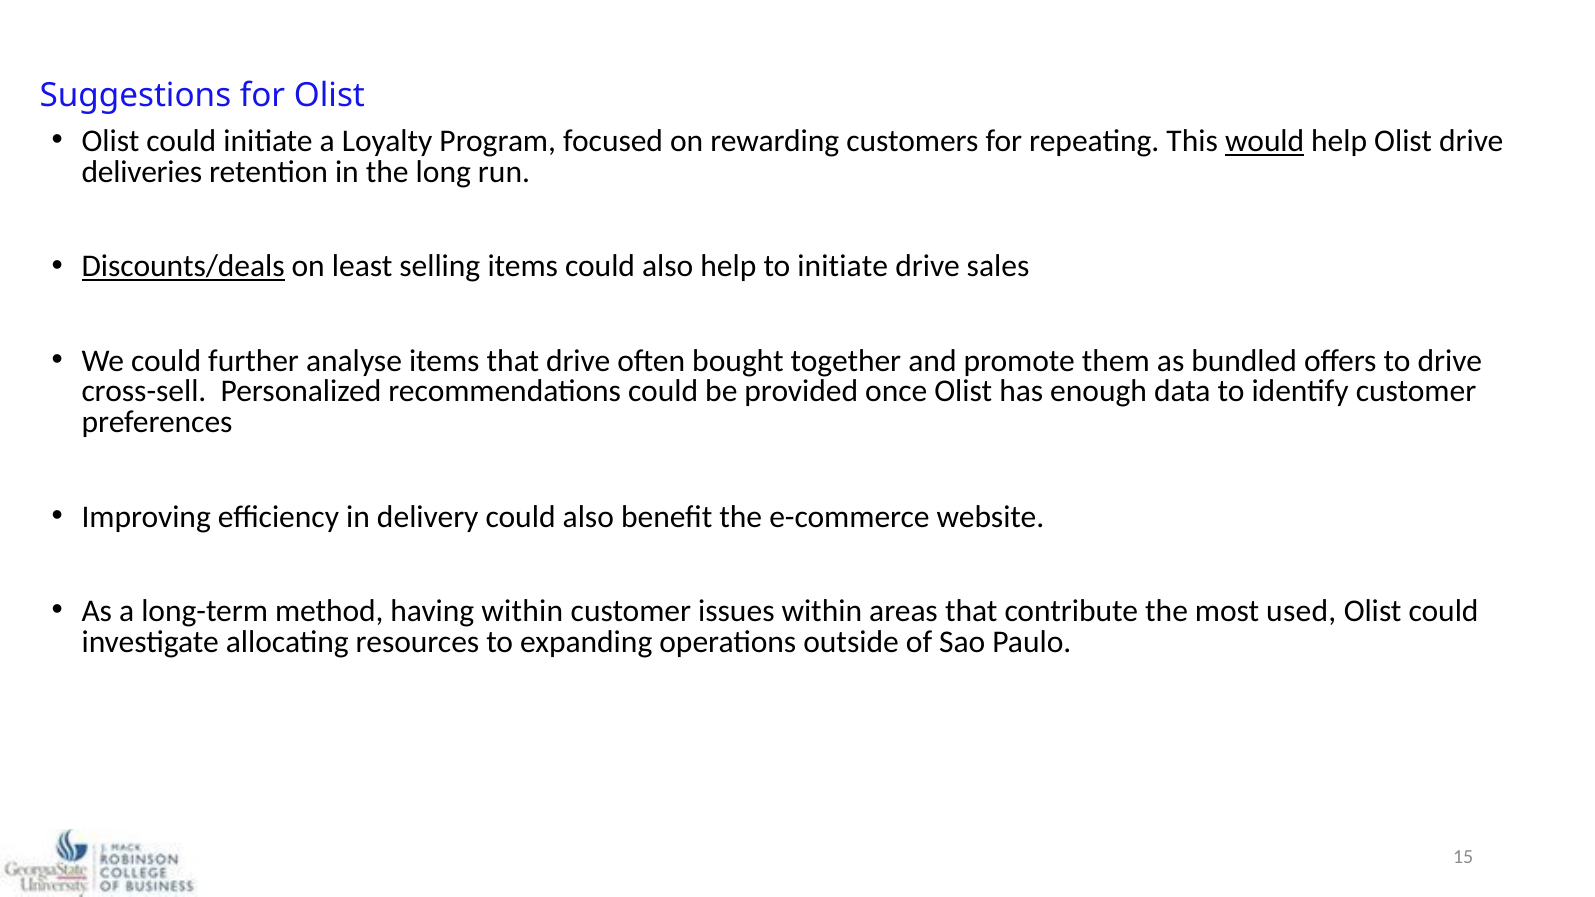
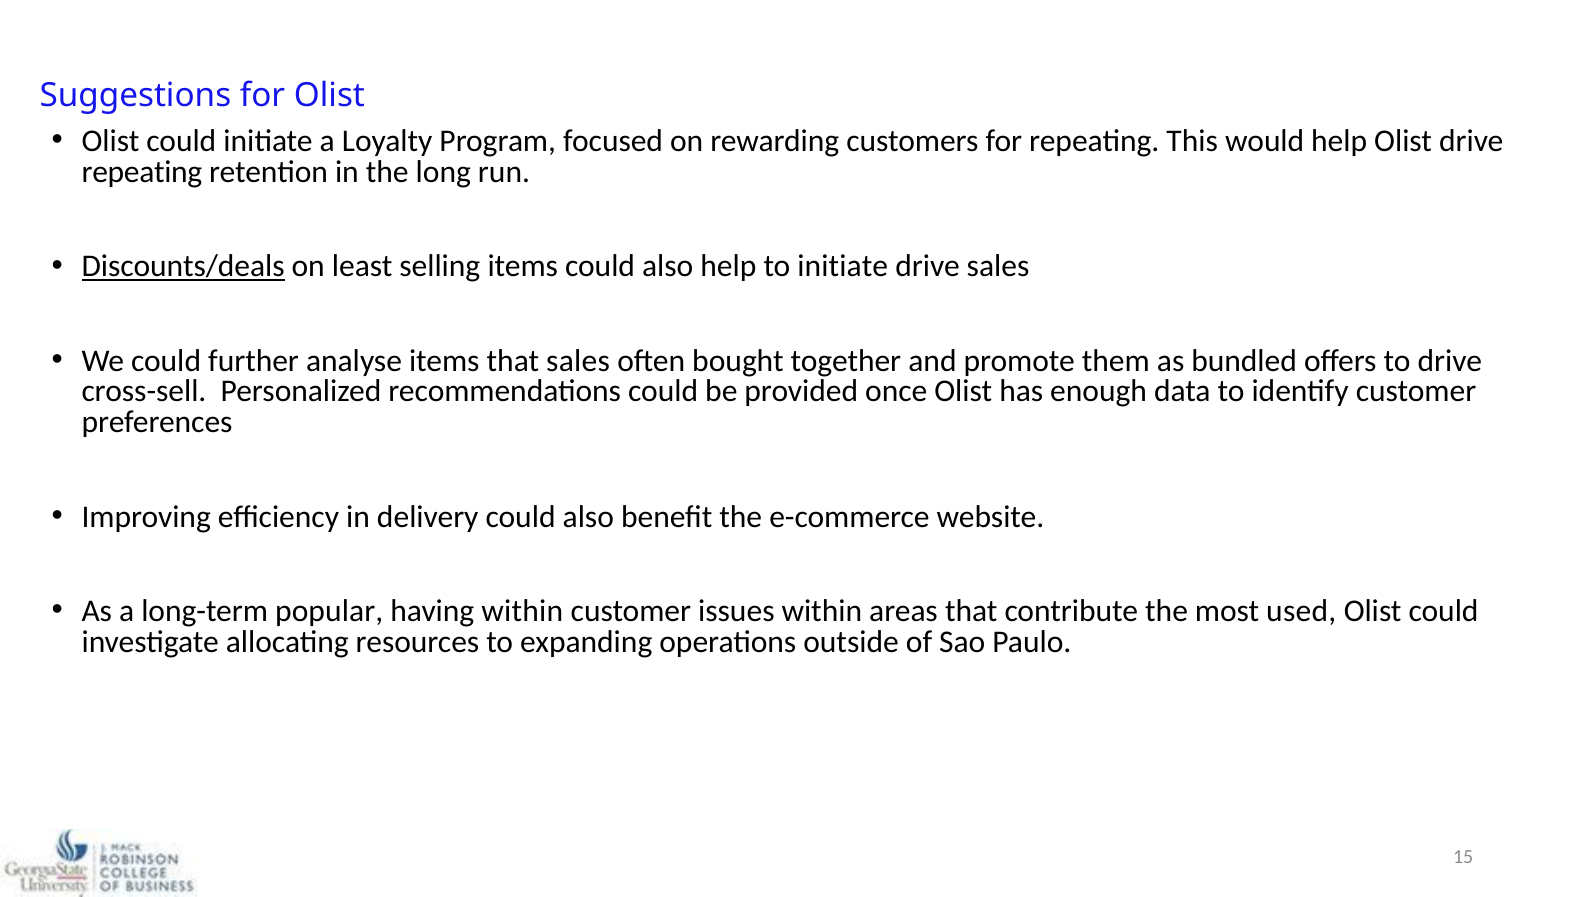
would underline: present -> none (1265, 141)
deliveries: deliveries -> repeating (142, 172)
that drive: drive -> sales (578, 361)
method: method -> popular (329, 611)
